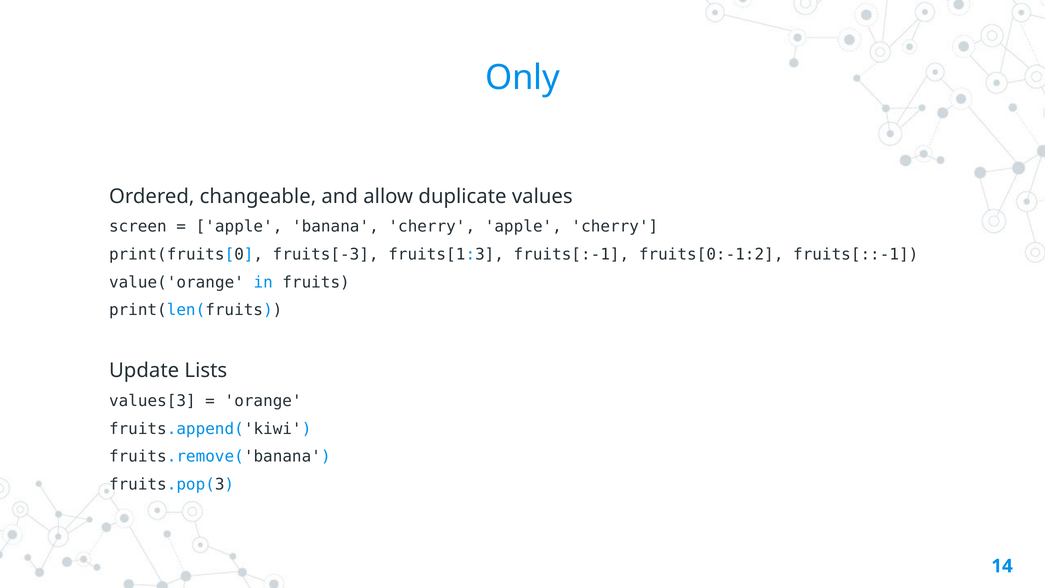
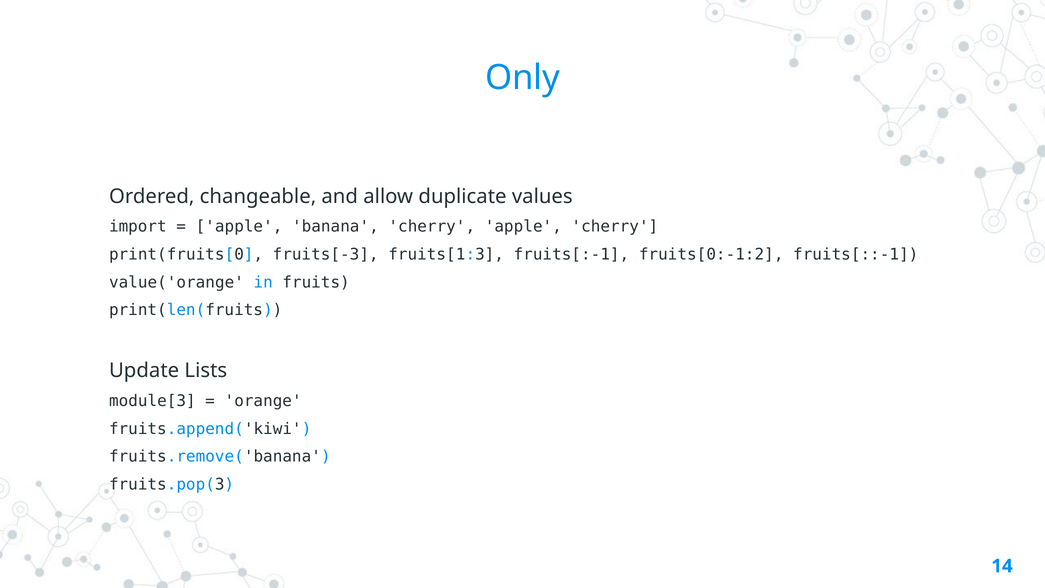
screen: screen -> import (138, 226)
values[3: values[3 -> module[3 (152, 401)
